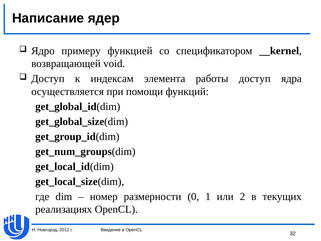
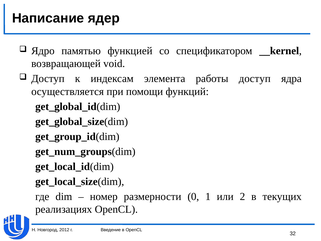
примеру: примеру -> памятью (81, 51)
